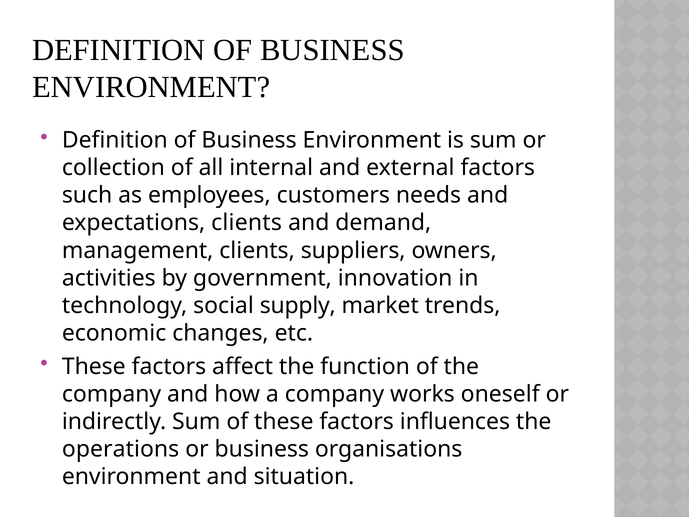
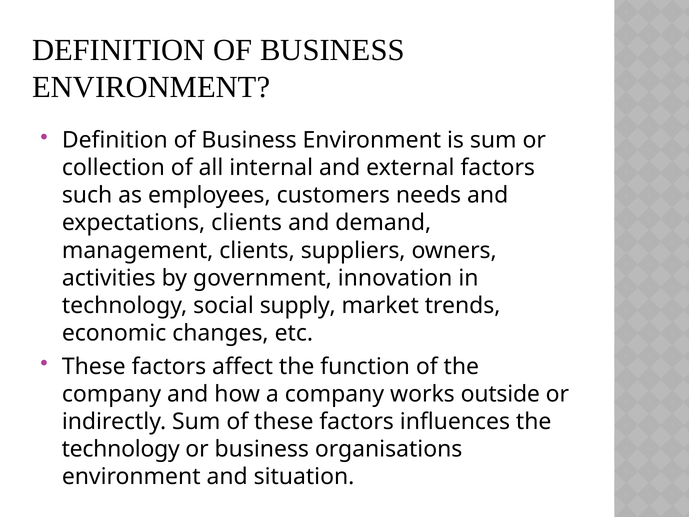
oneself: oneself -> outside (500, 394)
operations: operations -> technology (121, 449)
